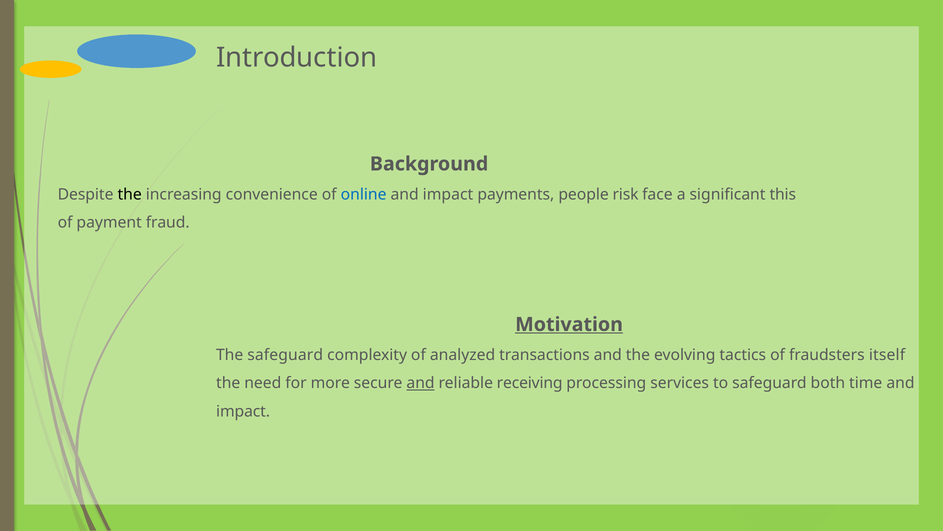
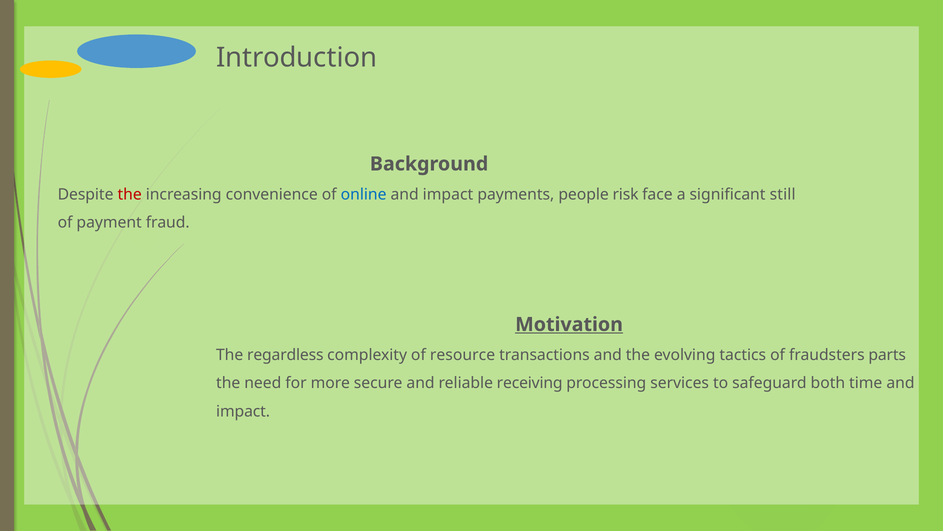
the colour: black -> red (130, 194)
this: this -> still (783, 194)
The safeguard: safeguard -> regardless (285, 355)
analyzed: analyzed -> resource (463, 355)
itself: itself -> parts (887, 355)
and underline: present -> none (421, 383)
